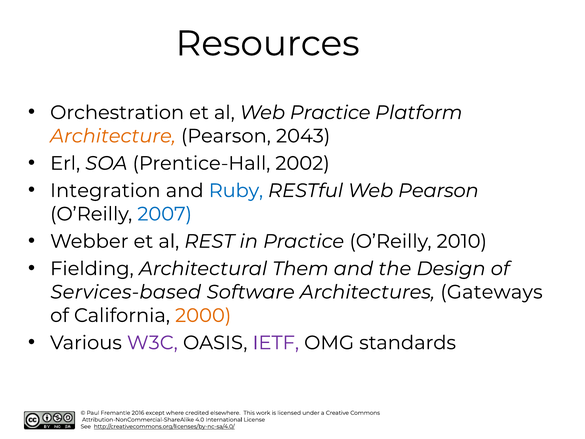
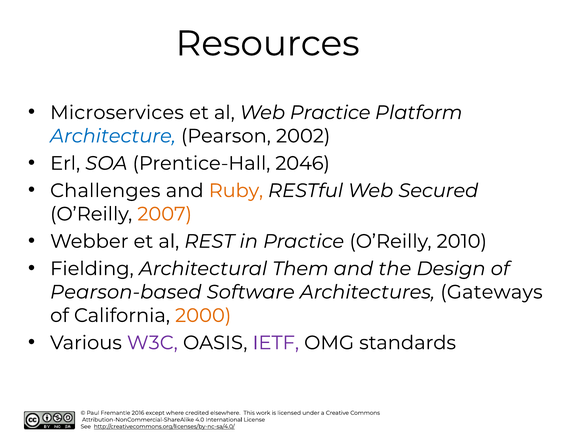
Orchestration: Orchestration -> Microservices (117, 113)
Architecture colour: orange -> blue (113, 136)
2043: 2043 -> 2002 (303, 136)
2002: 2002 -> 2046 (303, 163)
Integration: Integration -> Challenges (105, 191)
Ruby colour: blue -> orange (236, 191)
Web Pearson: Pearson -> Secured (438, 191)
2007 colour: blue -> orange (165, 214)
Services-based: Services-based -> Pearson-based (126, 292)
